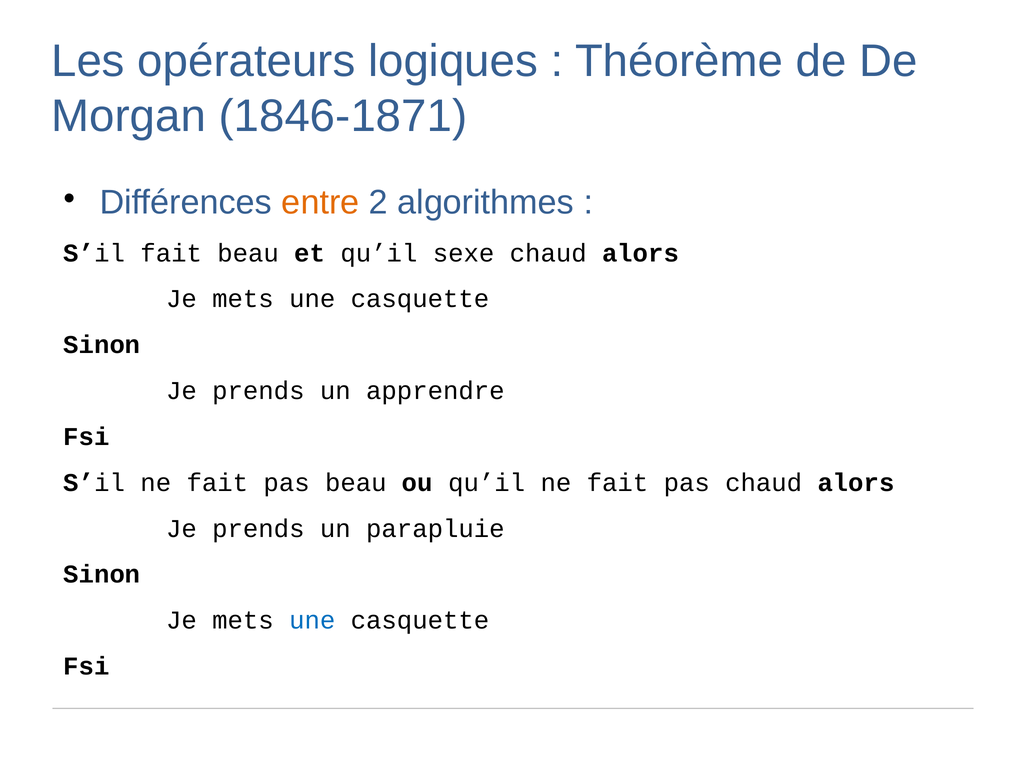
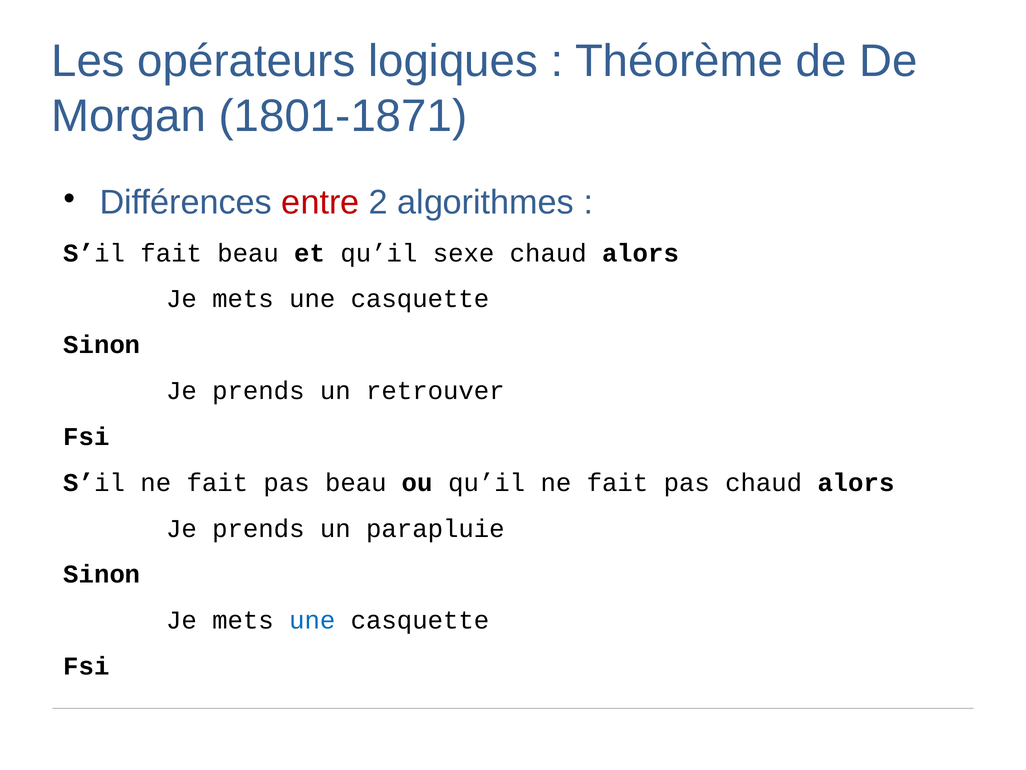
1846-1871: 1846-1871 -> 1801-1871 (343, 116)
entre colour: orange -> red (320, 202)
apprendre: apprendre -> retrouver (435, 391)
